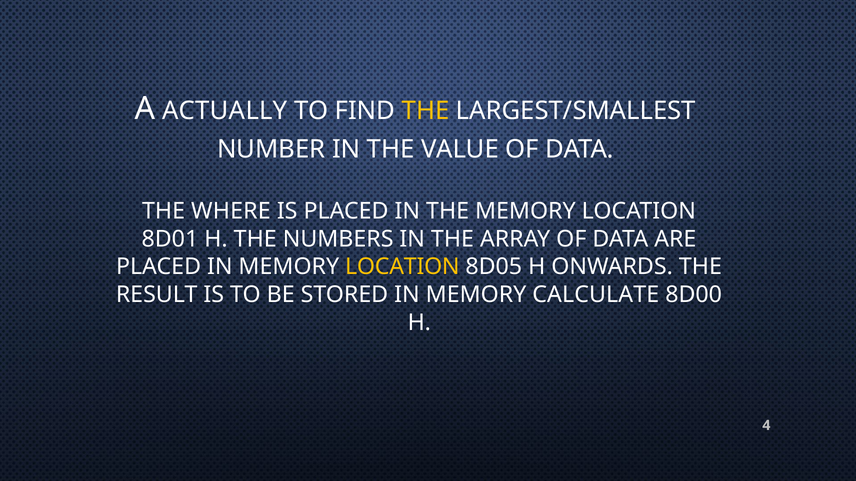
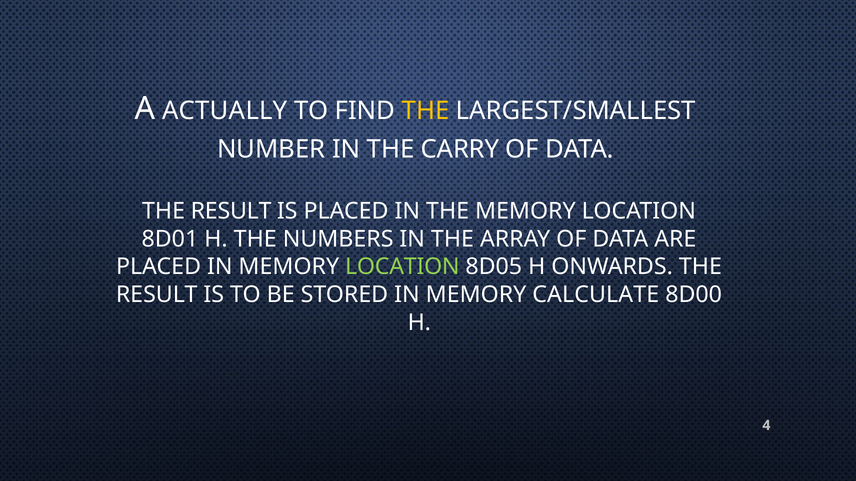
VALUE: VALUE -> CARRY (460, 150)
WHERE: WHERE -> RESULT (231, 211)
LOCATION colour: yellow -> light green (402, 267)
